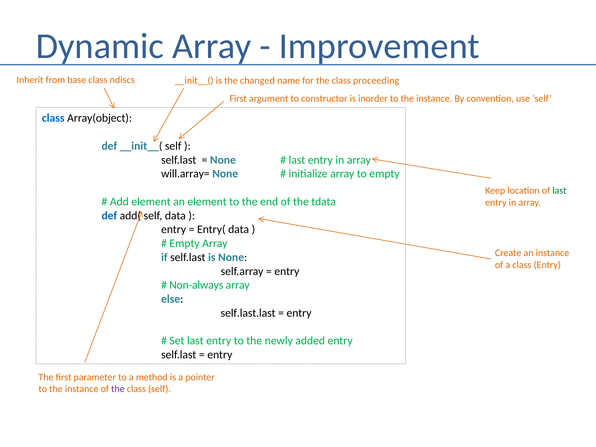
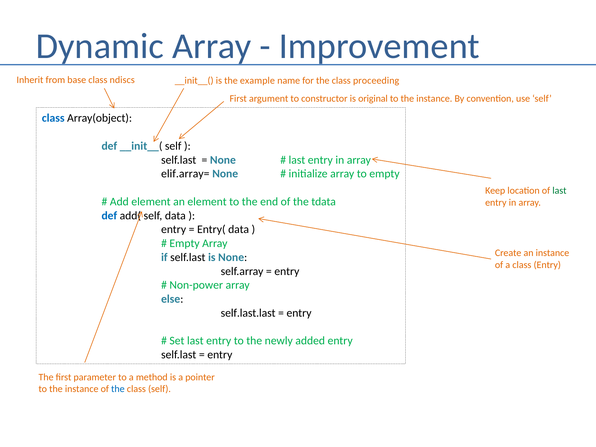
changed: changed -> example (257, 81)
inorder: inorder -> original (373, 98)
will.array=: will.array= -> elif.array= (185, 174)
Non-always: Non-always -> Non-power (196, 285)
the colour: purple -> blue (118, 389)
